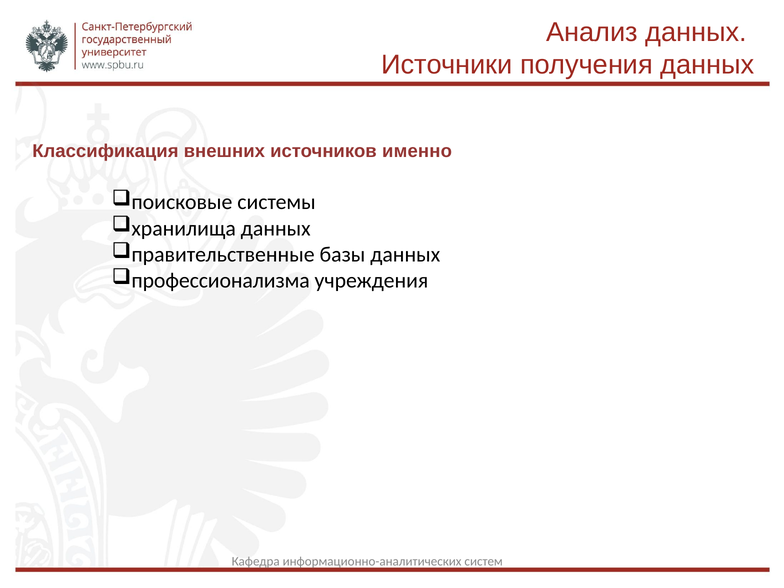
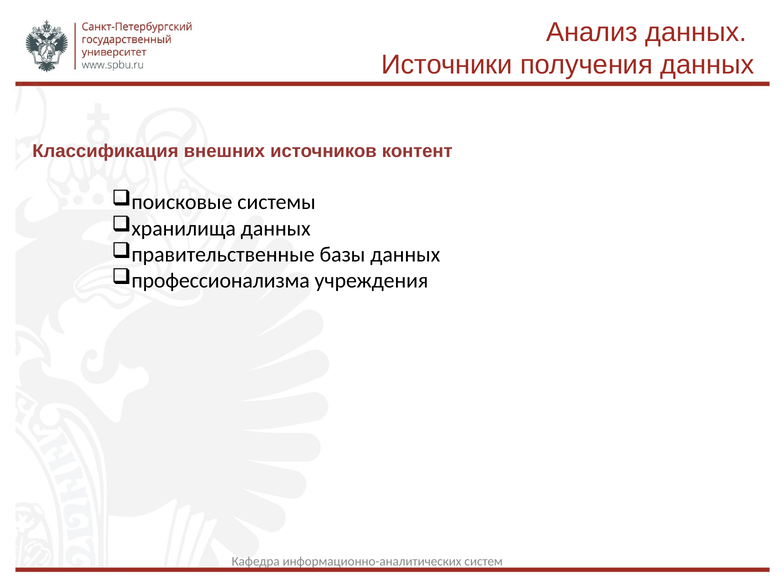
именно: именно -> контент (417, 151)
